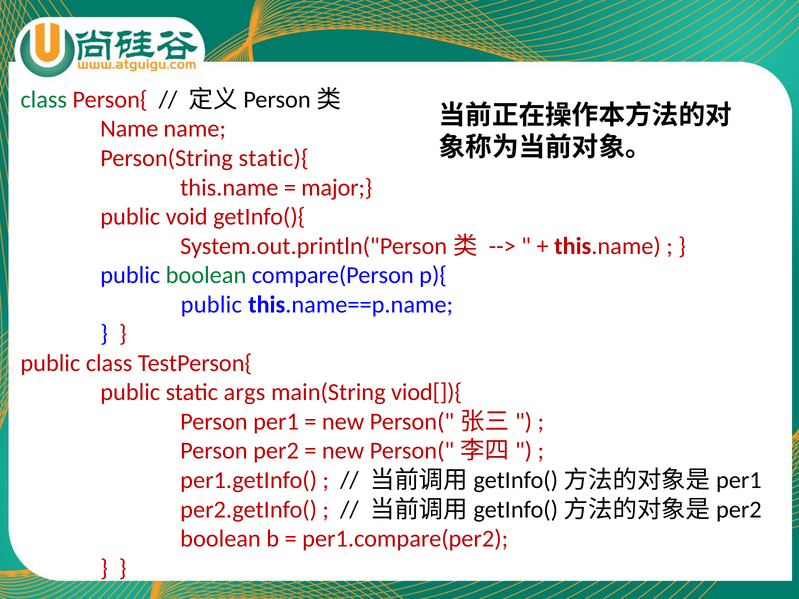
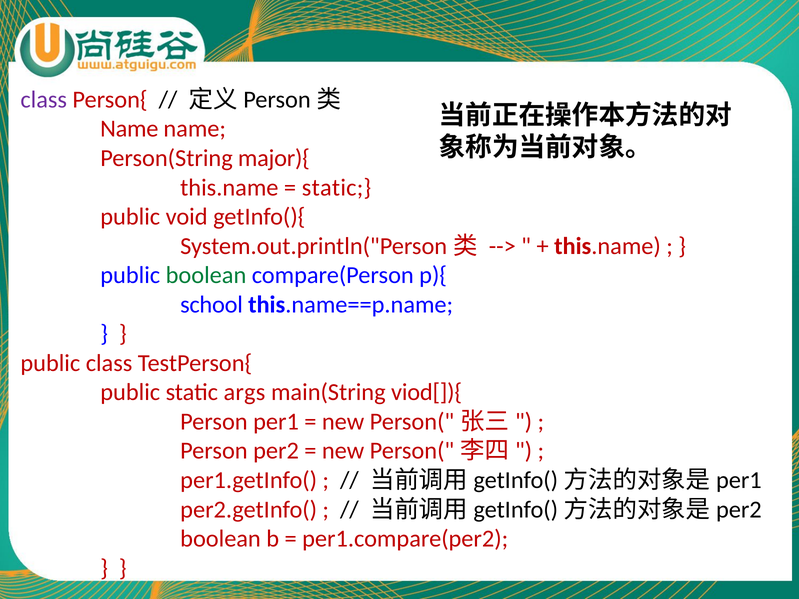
class colour: green -> purple (44, 100)
static){: static){ -> major){ (274, 158)
major: major -> static (337, 188)
public: public -> school (212, 305)
